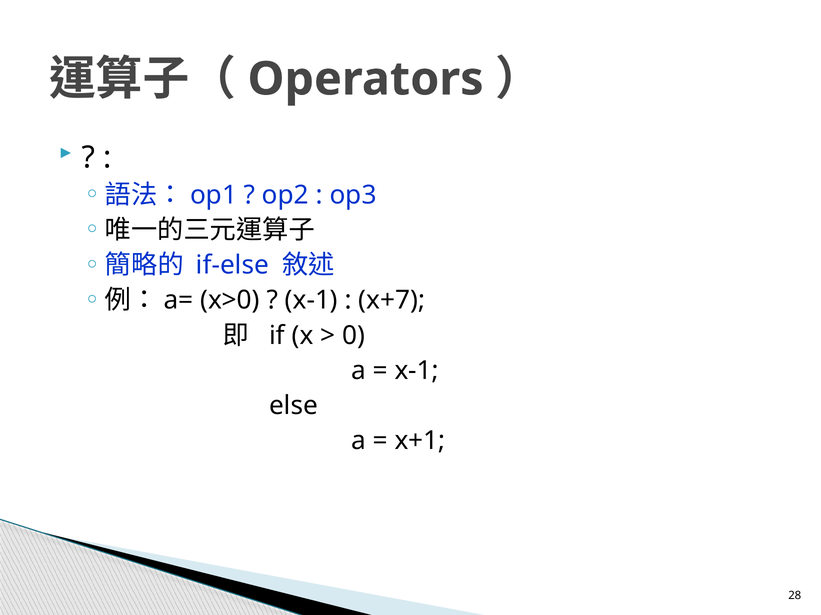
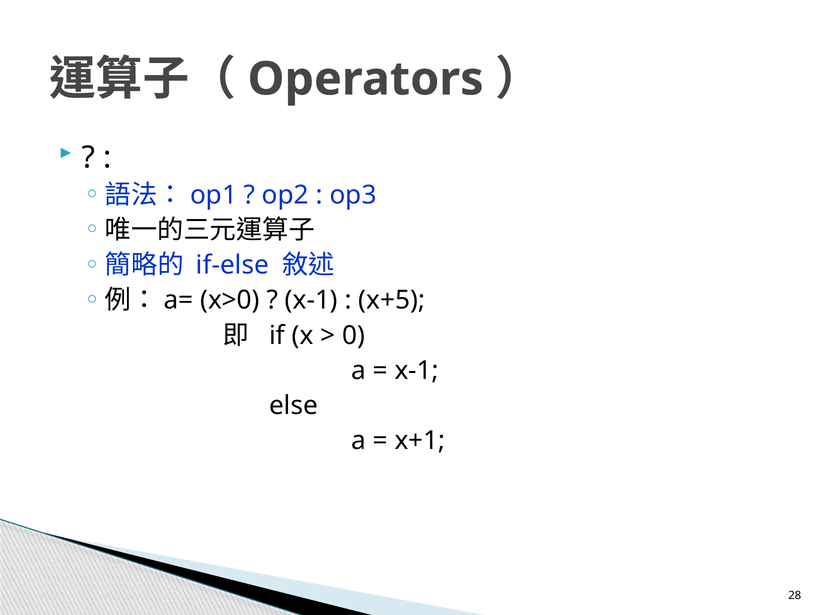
x+7: x+7 -> x+5 (392, 301)
